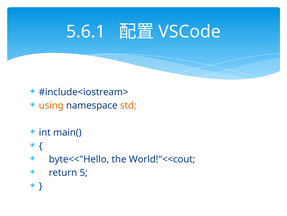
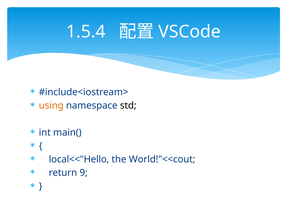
5.6.1: 5.6.1 -> 1.5.4 (86, 32)
std colour: orange -> black (128, 105)
byte<<"Hello: byte<<"Hello -> local<<"Hello (79, 159)
5: 5 -> 9 (84, 172)
